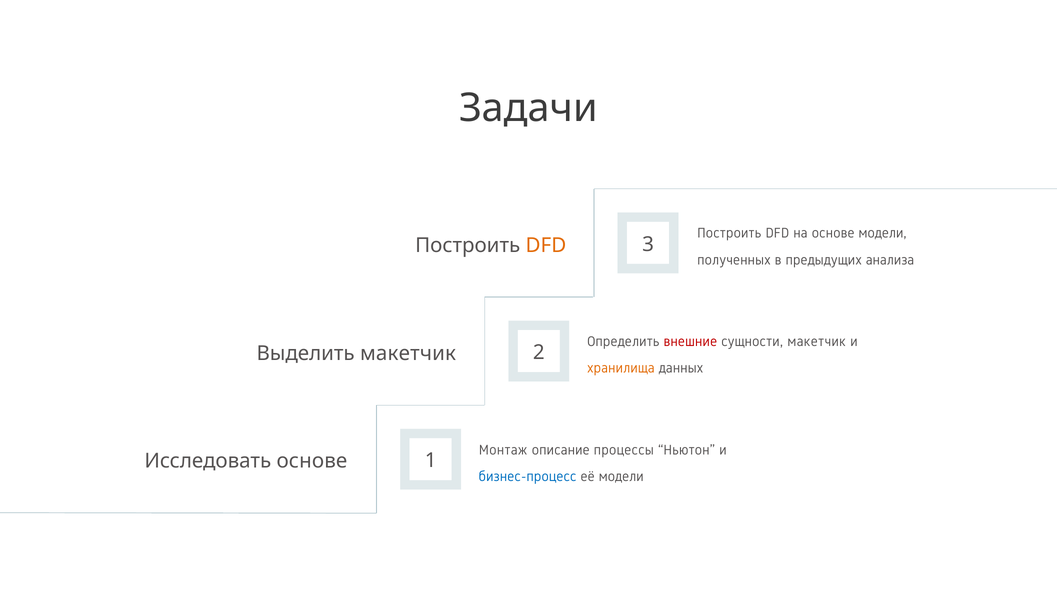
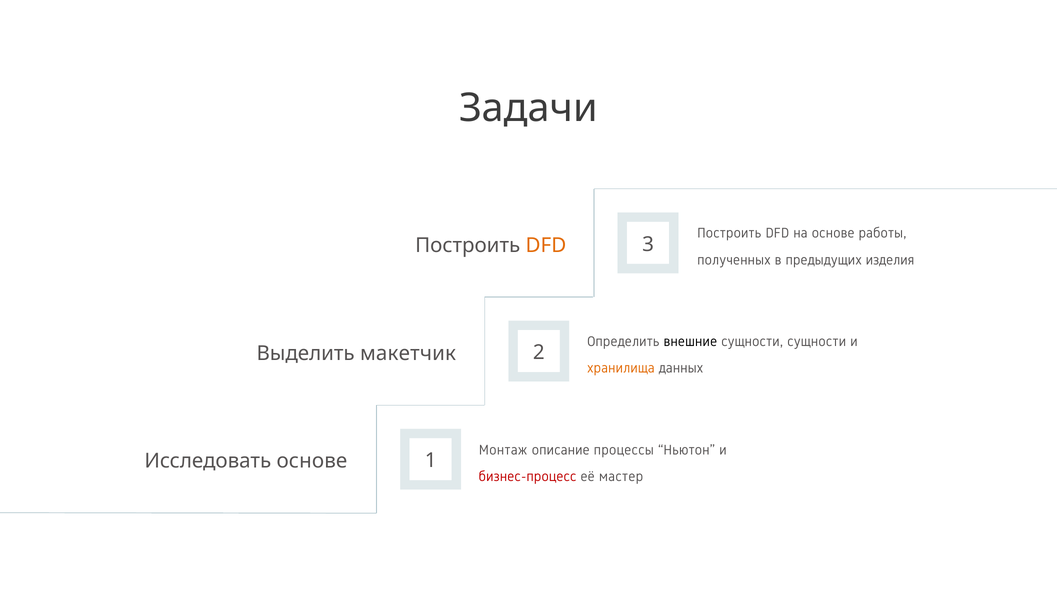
основе модели: модели -> работы (883, 234)
анализа: анализа -> изделия (890, 260)
внешние colour: red -> black (690, 342)
сущности макетчик: макетчик -> сущности (817, 342)
бизнес-процесс colour: blue -> red (528, 477)
её модели: модели -> мастер (621, 477)
